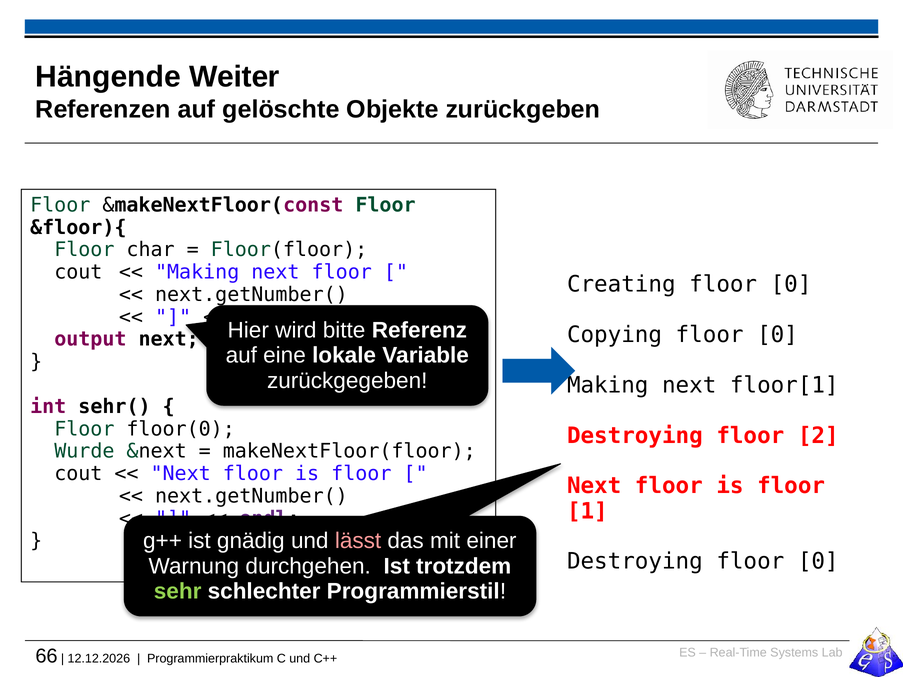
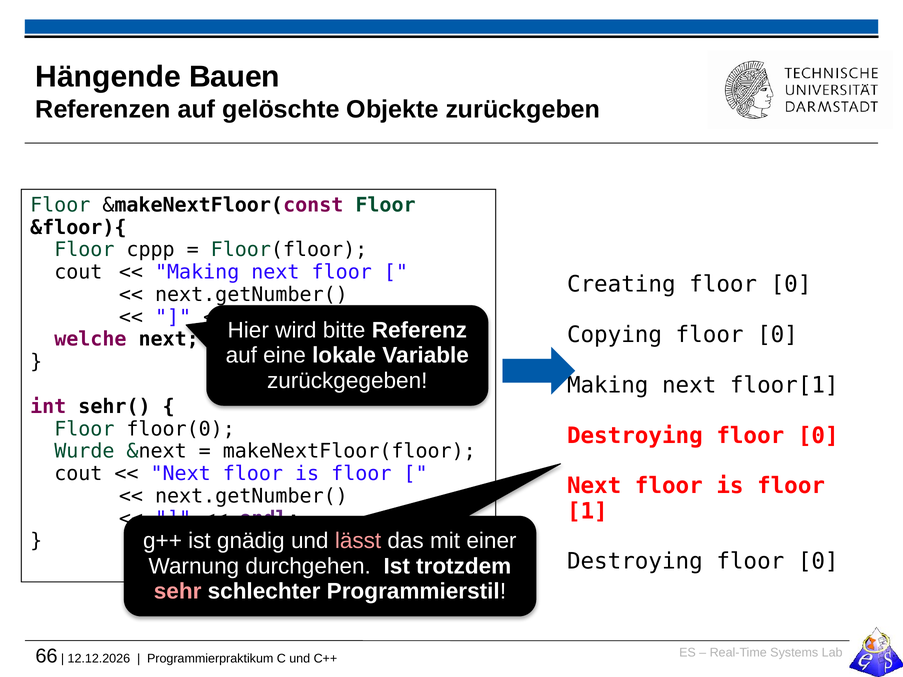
Weiter: Weiter -> Bauen (234, 77)
char: char -> cppp (151, 250)
output: output -> welche (90, 340)
2: 2 -> 0 (818, 436)
sehr colour: light green -> pink (178, 592)
